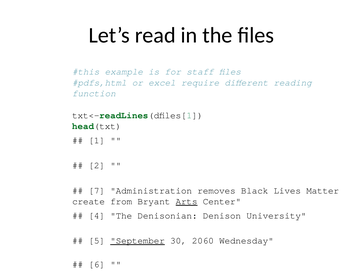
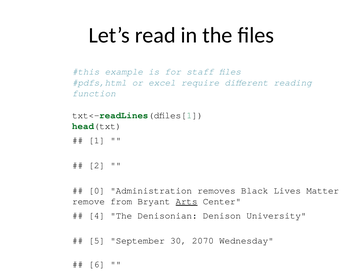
7: 7 -> 0 (97, 190)
create: create -> remove (89, 201)
September underline: present -> none (138, 240)
2060: 2060 -> 2070 (203, 240)
